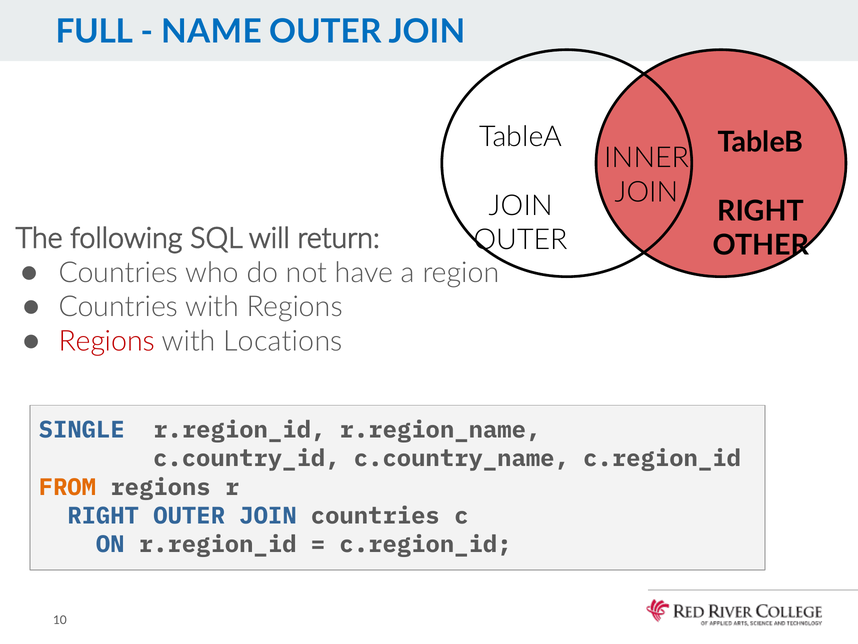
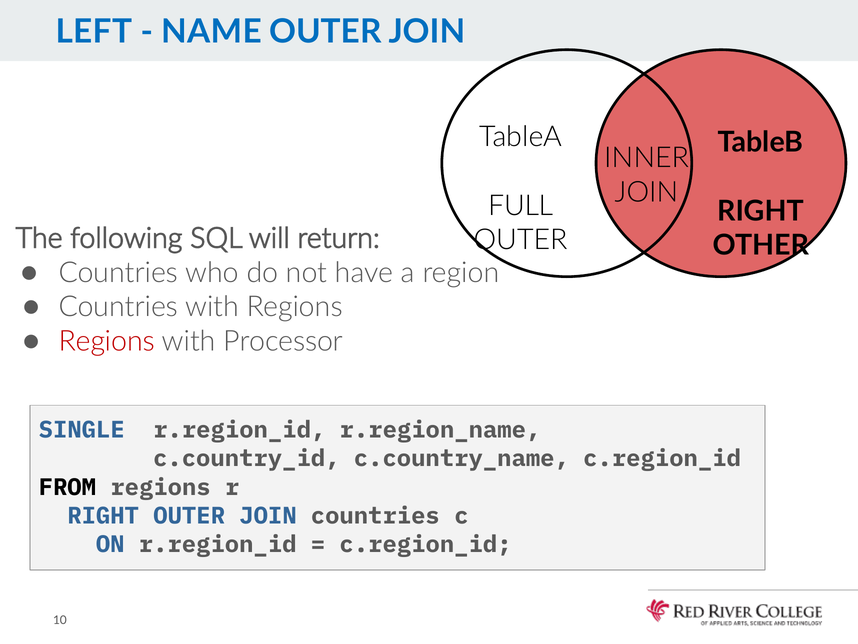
FULL: FULL -> LEFT (94, 32)
JOIN: JOIN -> FULL (521, 205)
Locations: Locations -> Processor (283, 341)
FROM colour: orange -> black (67, 487)
